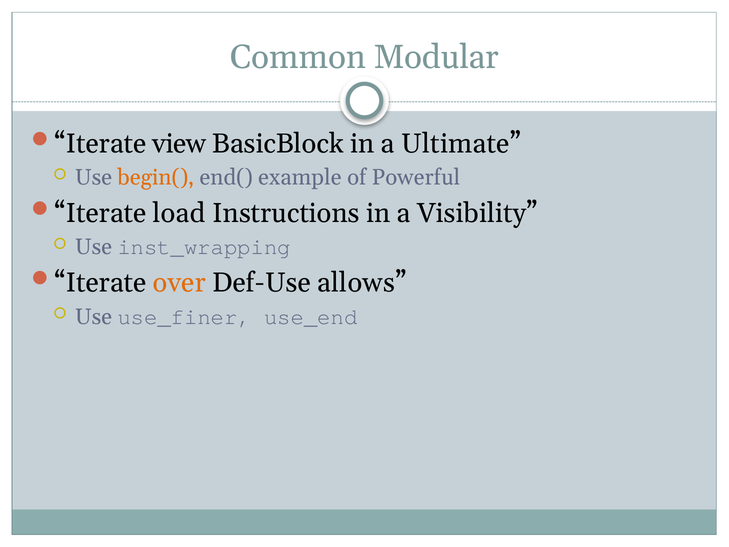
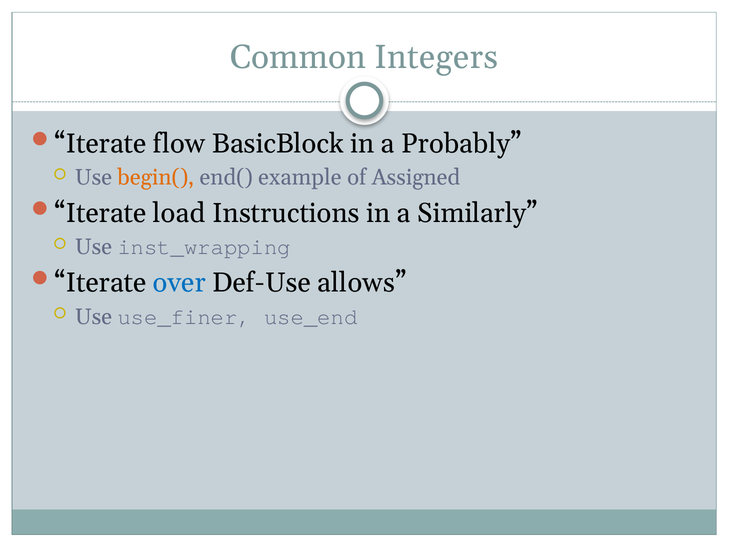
Modular: Modular -> Integers (436, 57)
view: view -> flow (179, 144)
Ultimate: Ultimate -> Probably (461, 144)
Powerful: Powerful -> Assigned (416, 178)
Visibility: Visibility -> Similarly (477, 213)
over colour: orange -> blue (179, 283)
